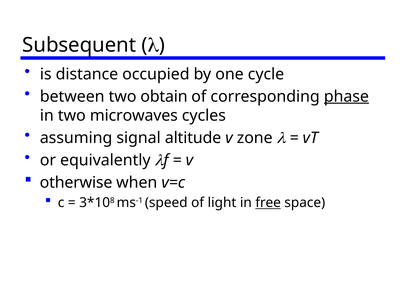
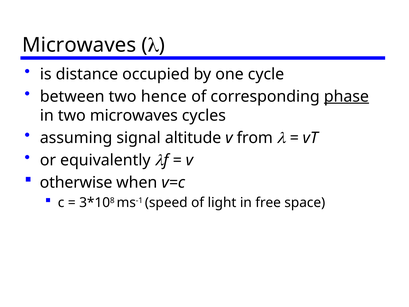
Subsequent: Subsequent -> Microwaves (79, 45)
obtain: obtain -> hence (164, 96)
zone: zone -> from (255, 138)
free underline: present -> none (268, 203)
